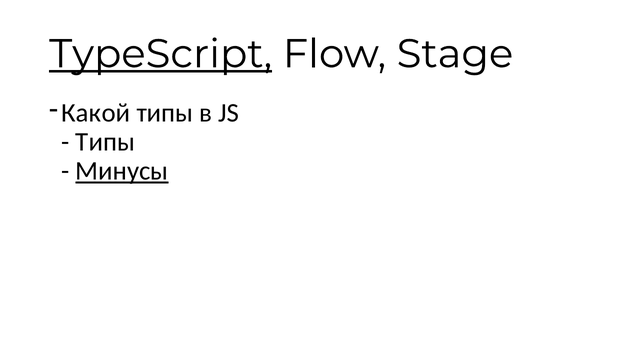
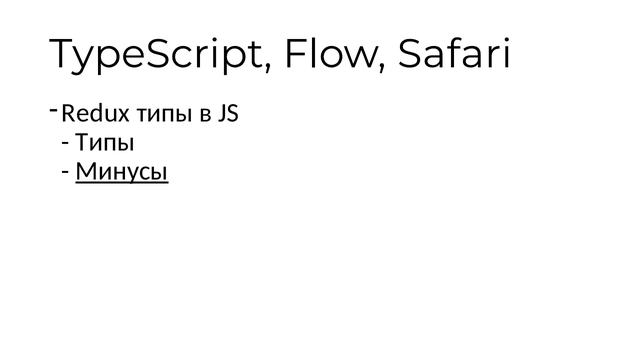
TypeScript underline: present -> none (161, 54)
Stage: Stage -> Safari (455, 54)
Какой: Какой -> Redux (96, 113)
